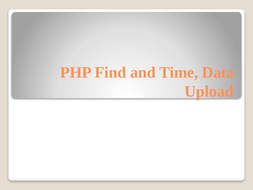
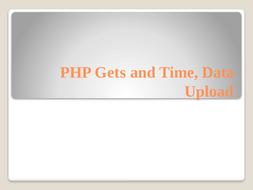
Find: Find -> Gets (110, 72)
